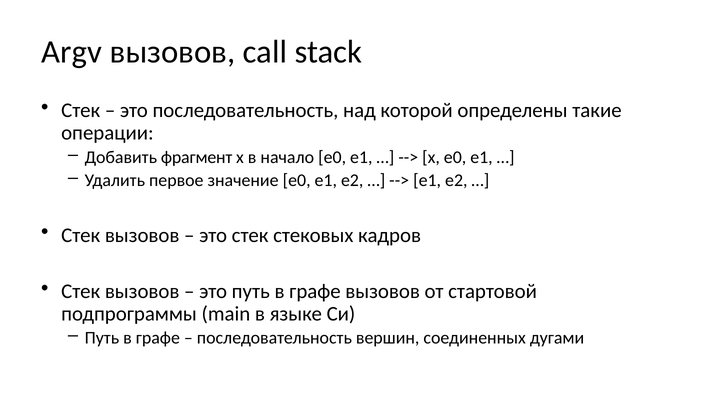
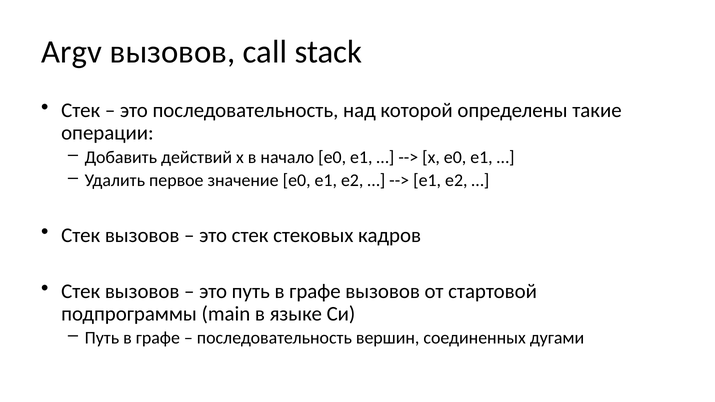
фрагмент: фрагмент -> действий (197, 157)
